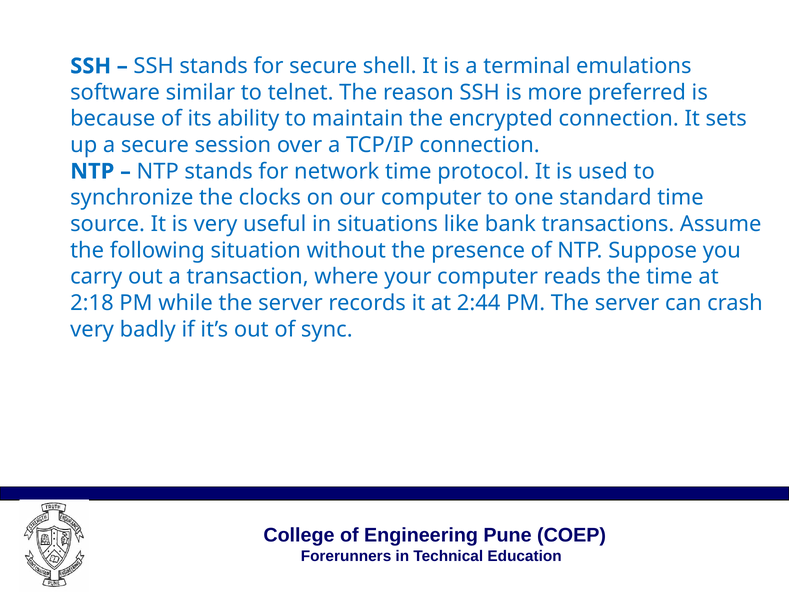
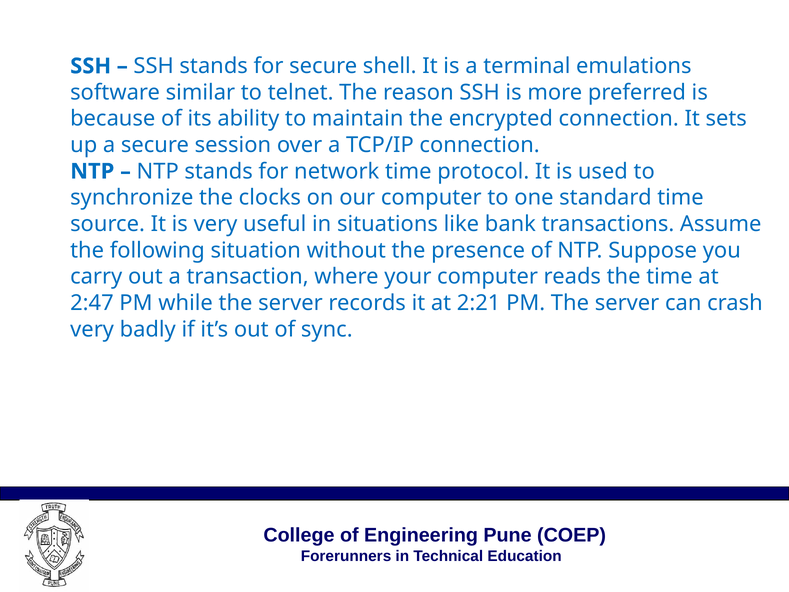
2:18: 2:18 -> 2:47 (92, 303)
2:44: 2:44 -> 2:21 (479, 303)
